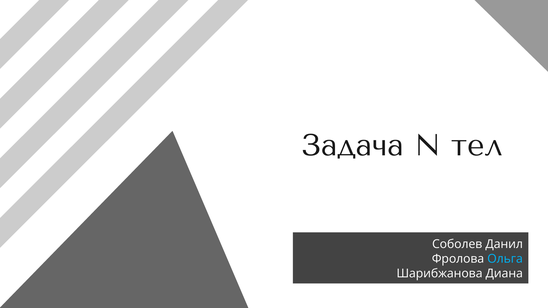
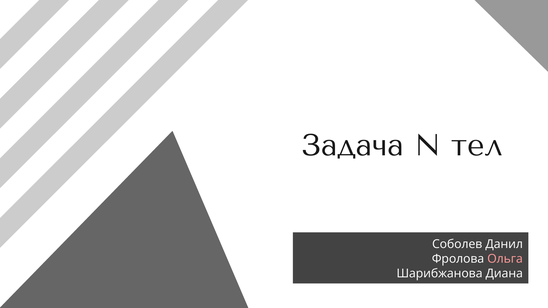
Ольга colour: light blue -> pink (505, 259)
